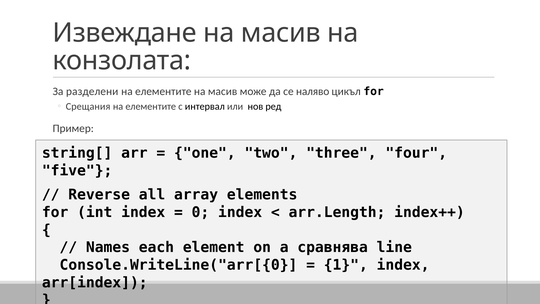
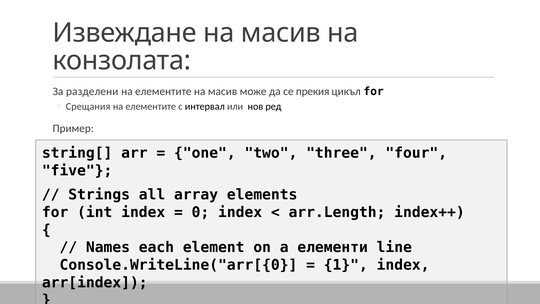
наляво: наляво -> прекия (313, 91)
Reverse: Reverse -> Strings (99, 195)
сравнява: сравнява -> елементи (333, 247)
